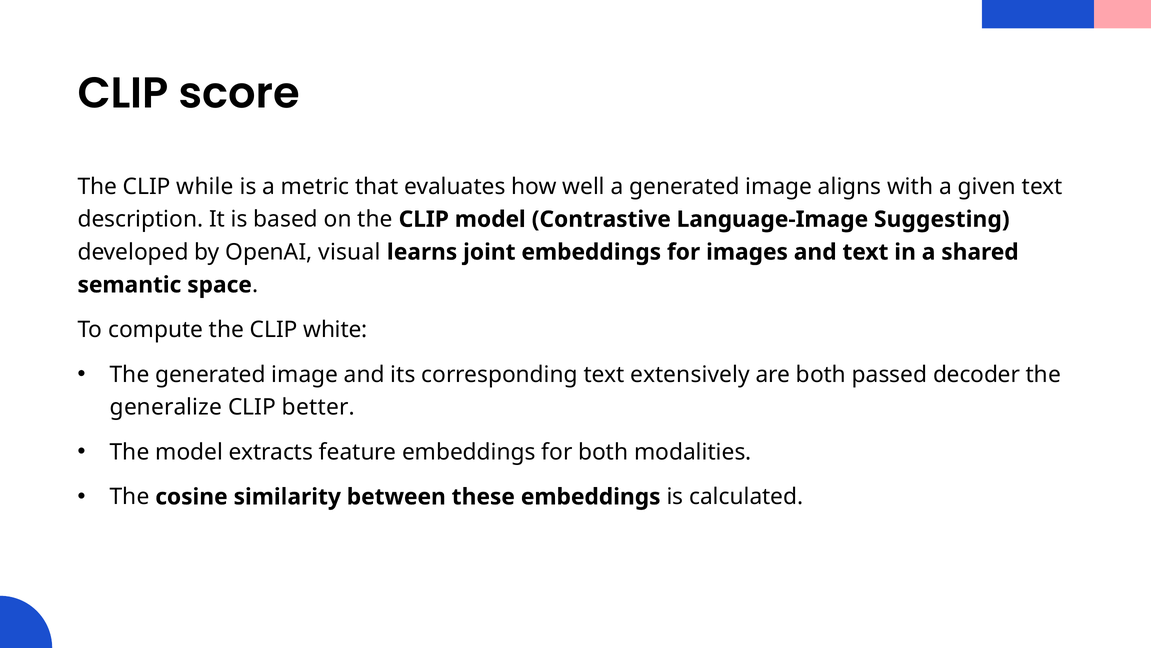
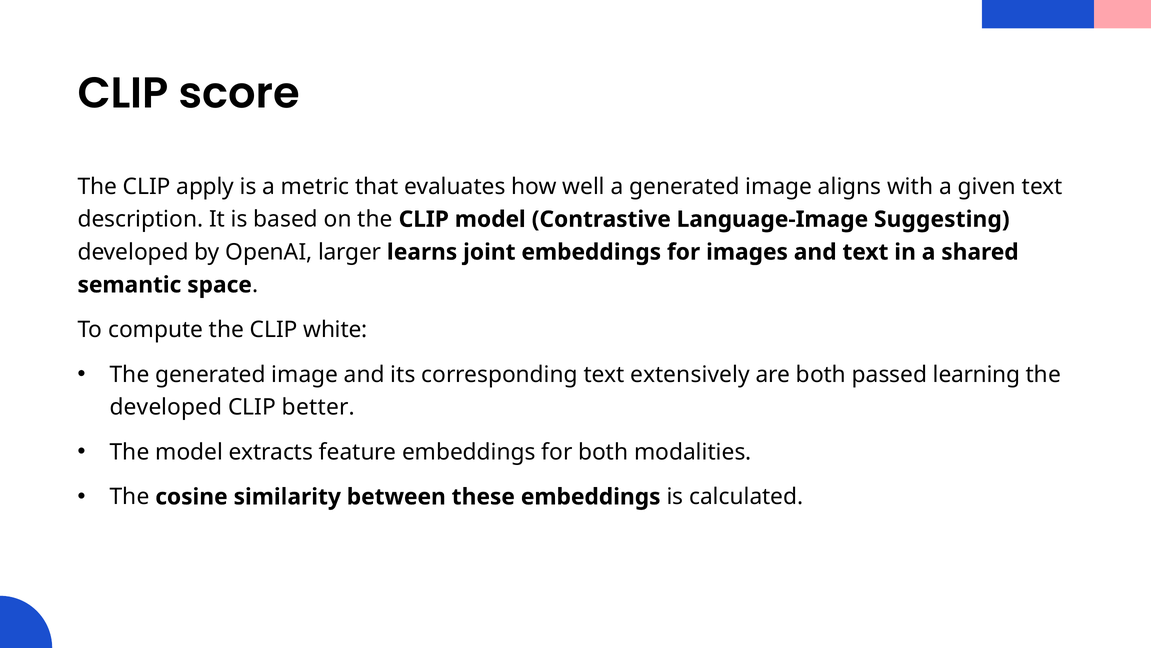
while: while -> apply (205, 186)
visual: visual -> larger (350, 252)
decoder: decoder -> learning (977, 374)
generalize: generalize -> developed (166, 407)
